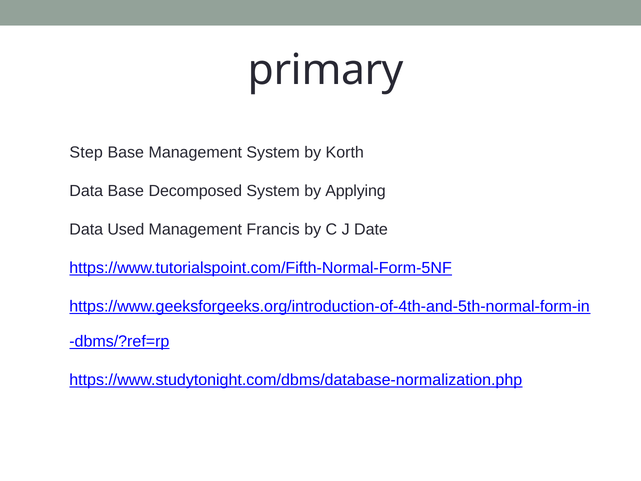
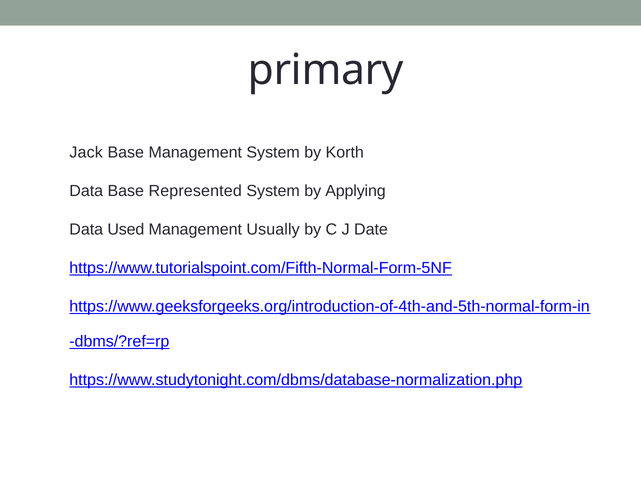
Step: Step -> Jack (86, 152)
Decomposed: Decomposed -> Represented (195, 191)
Francis: Francis -> Usually (273, 229)
